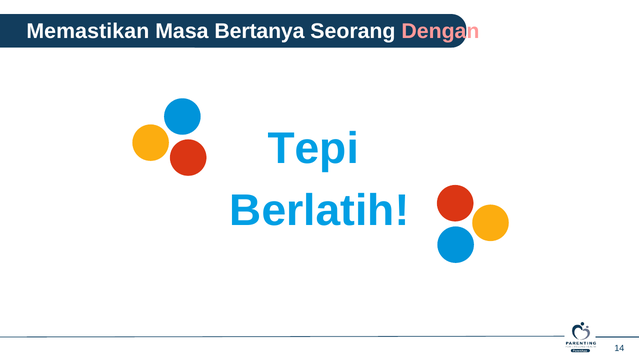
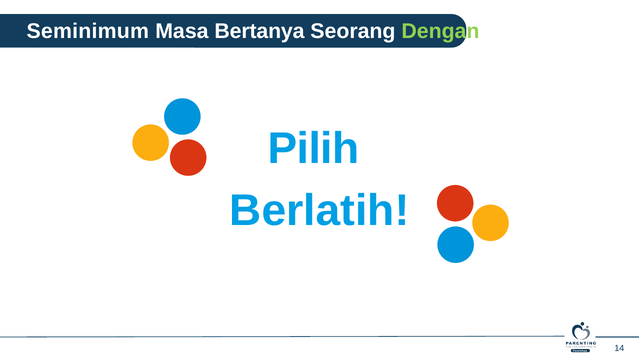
Memastikan: Memastikan -> Seminimum (88, 31)
Dengan colour: pink -> light green (440, 31)
Tepi: Tepi -> Pilih (314, 149)
